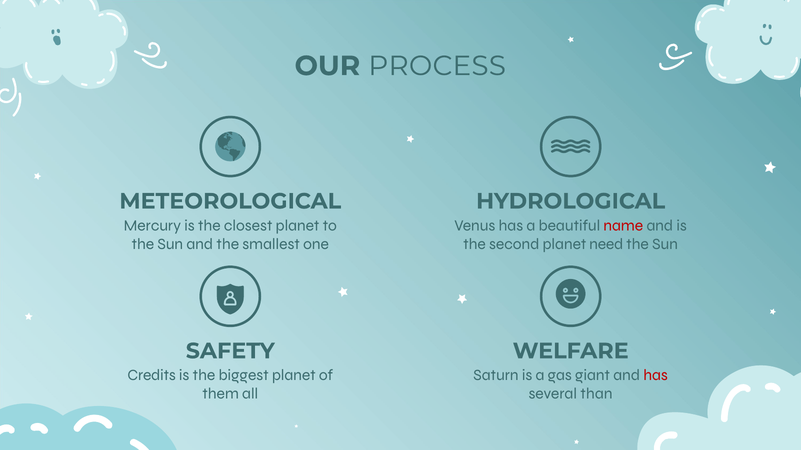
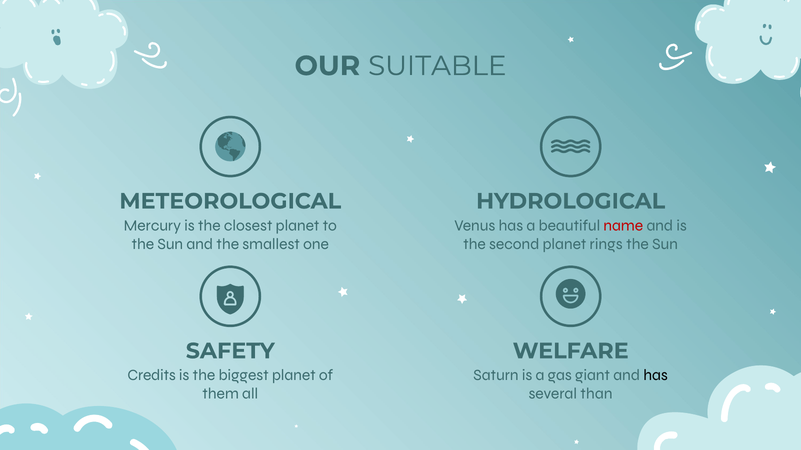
PROCESS: PROCESS -> SUITABLE (437, 66)
need: need -> rings (606, 244)
has colour: red -> black (656, 375)
